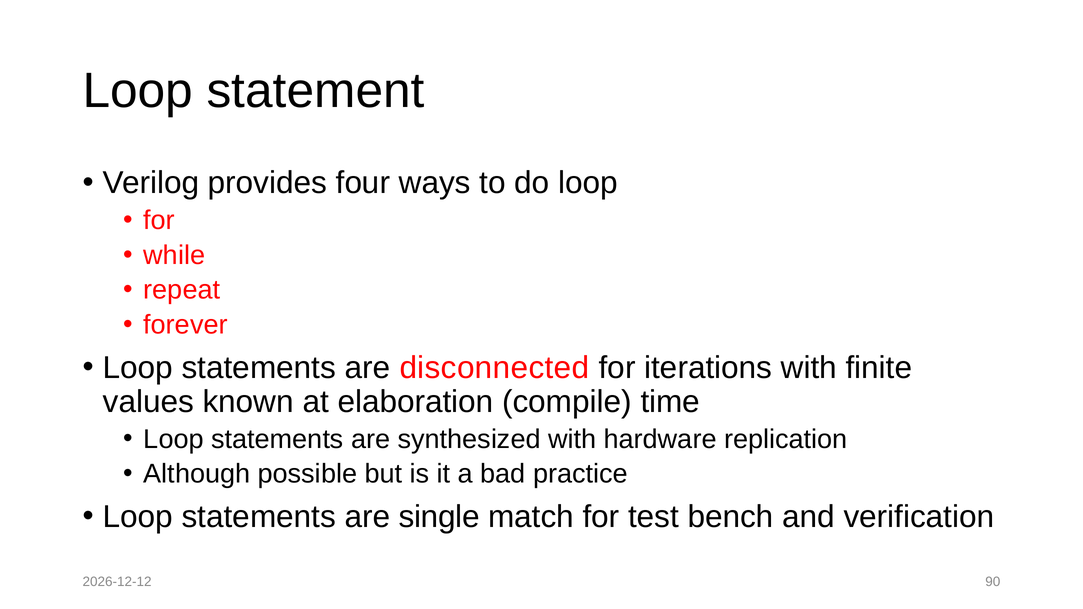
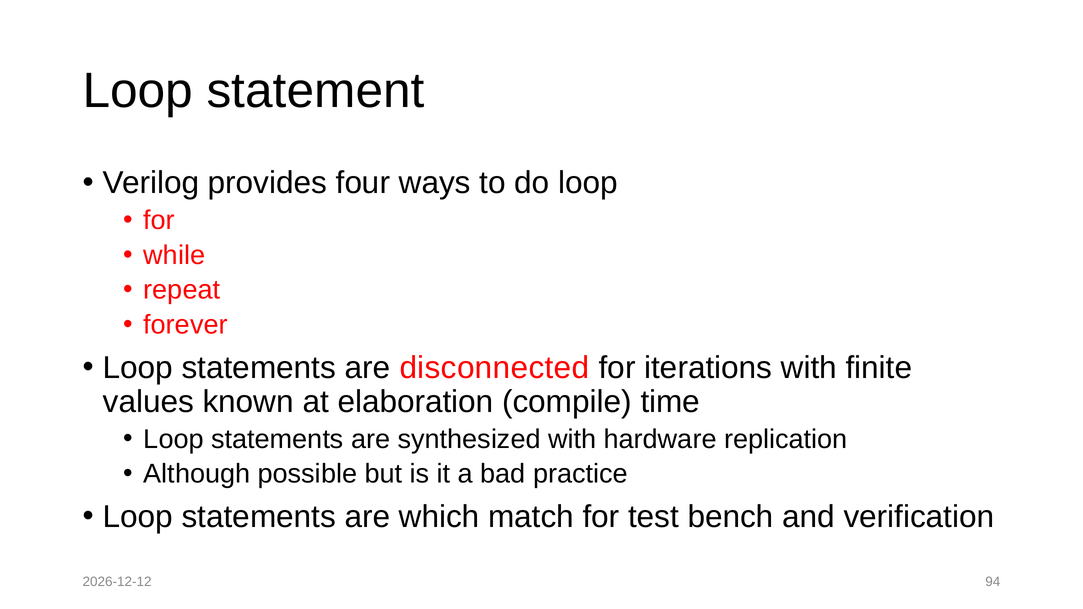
single: single -> which (439, 517)
90: 90 -> 94 (993, 582)
